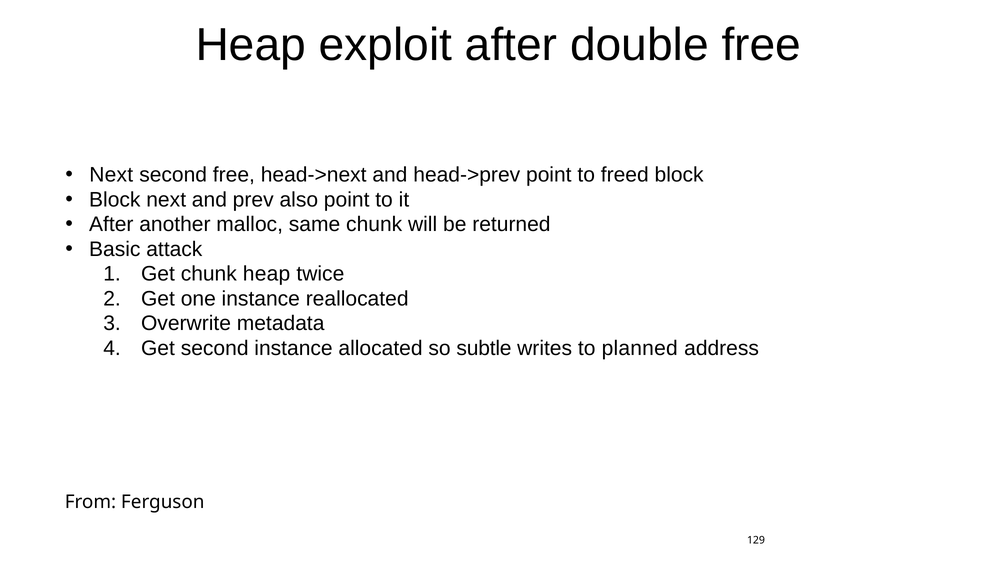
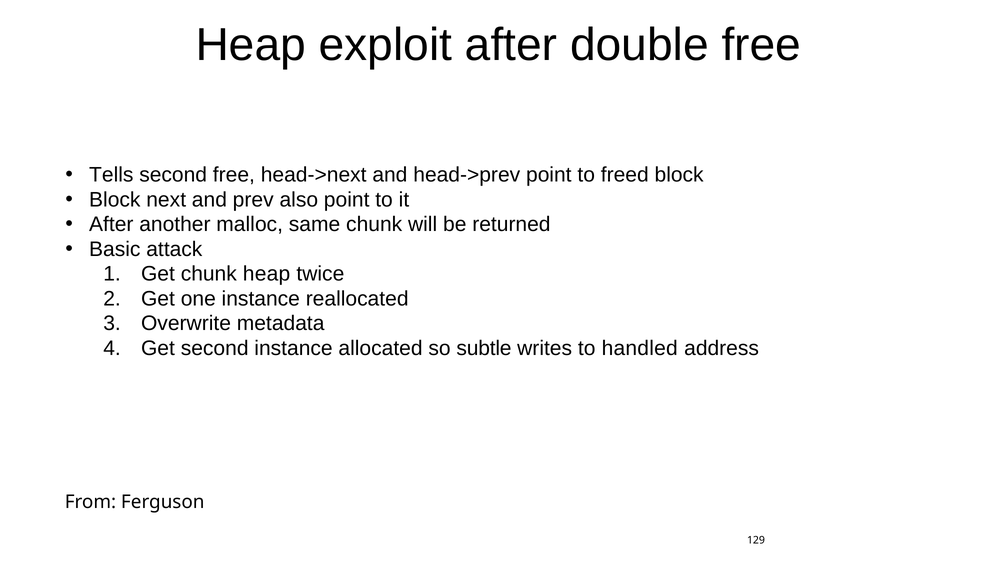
Next: Next -> Tells (111, 175)
planned: planned -> handled (640, 348)
